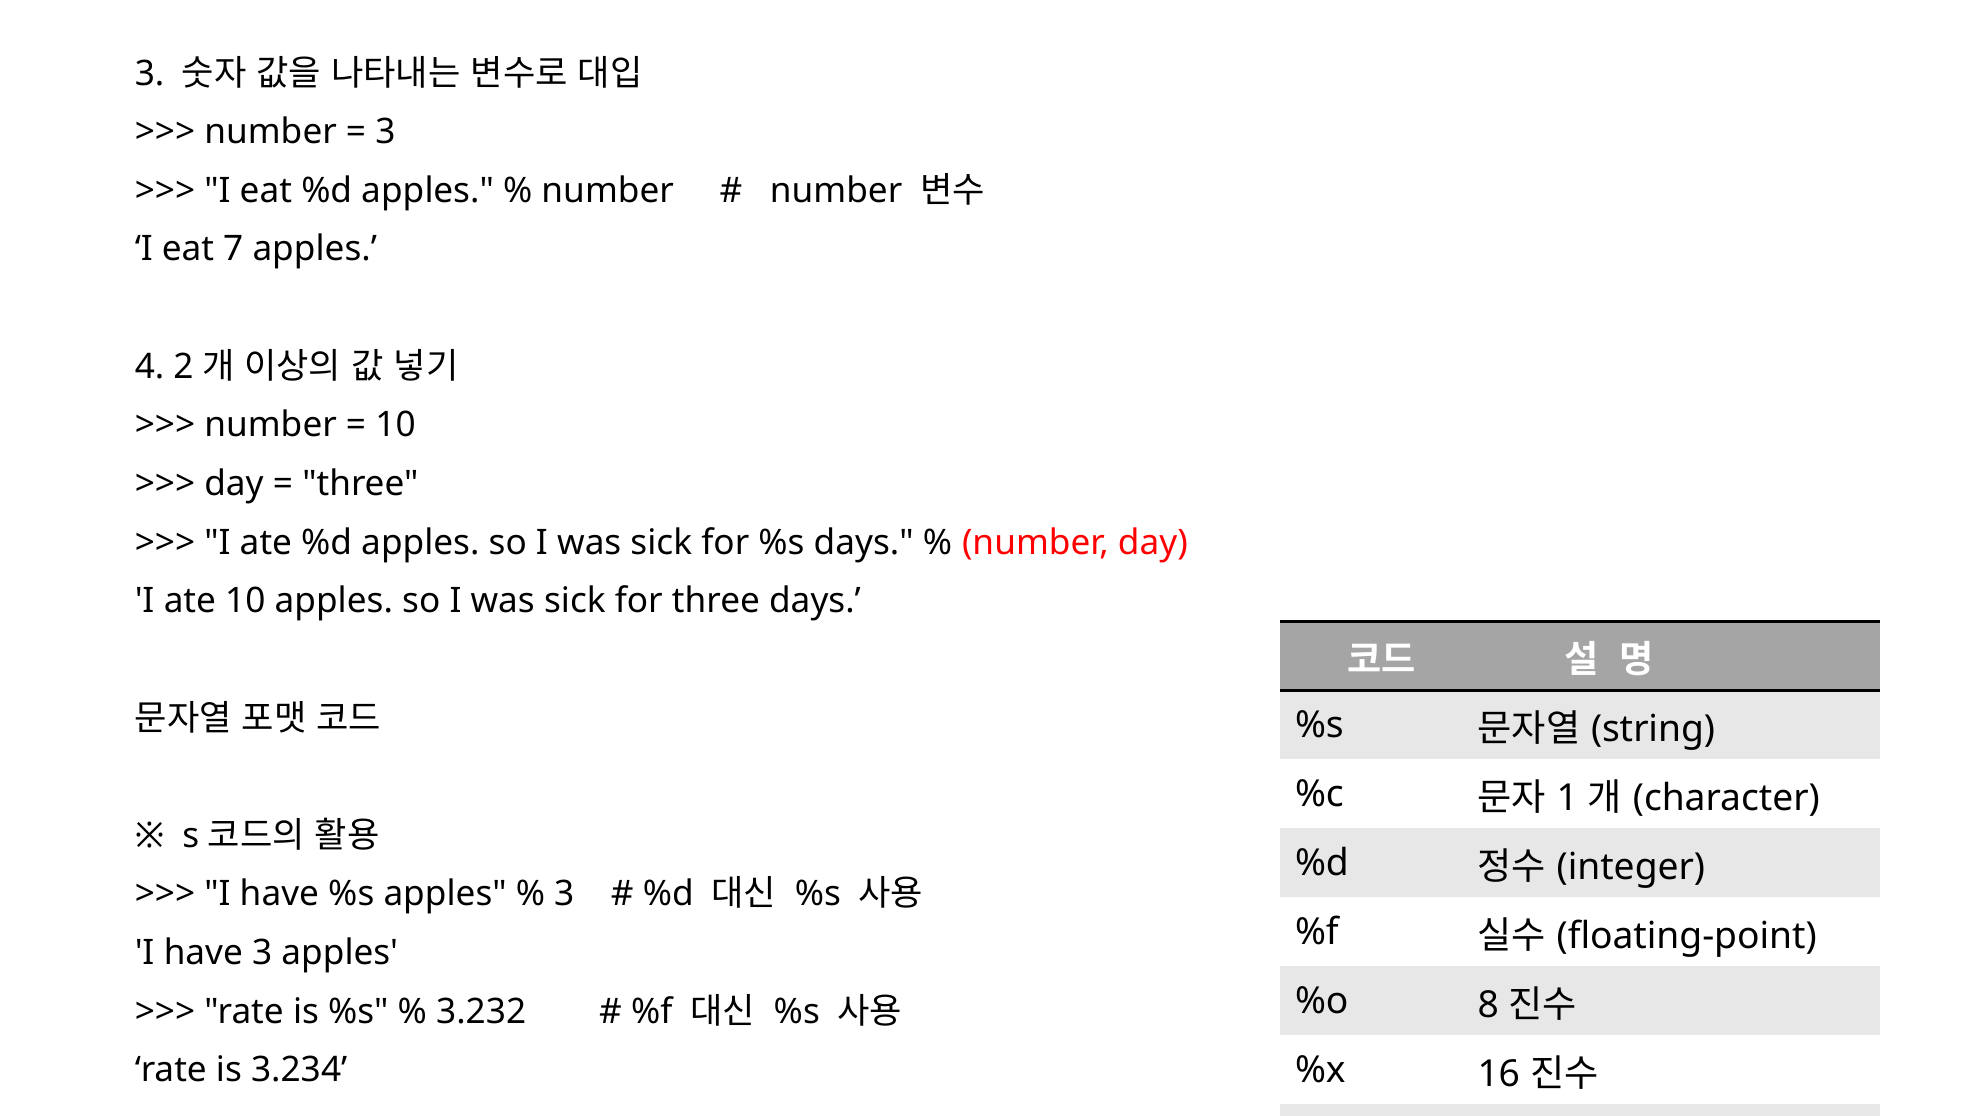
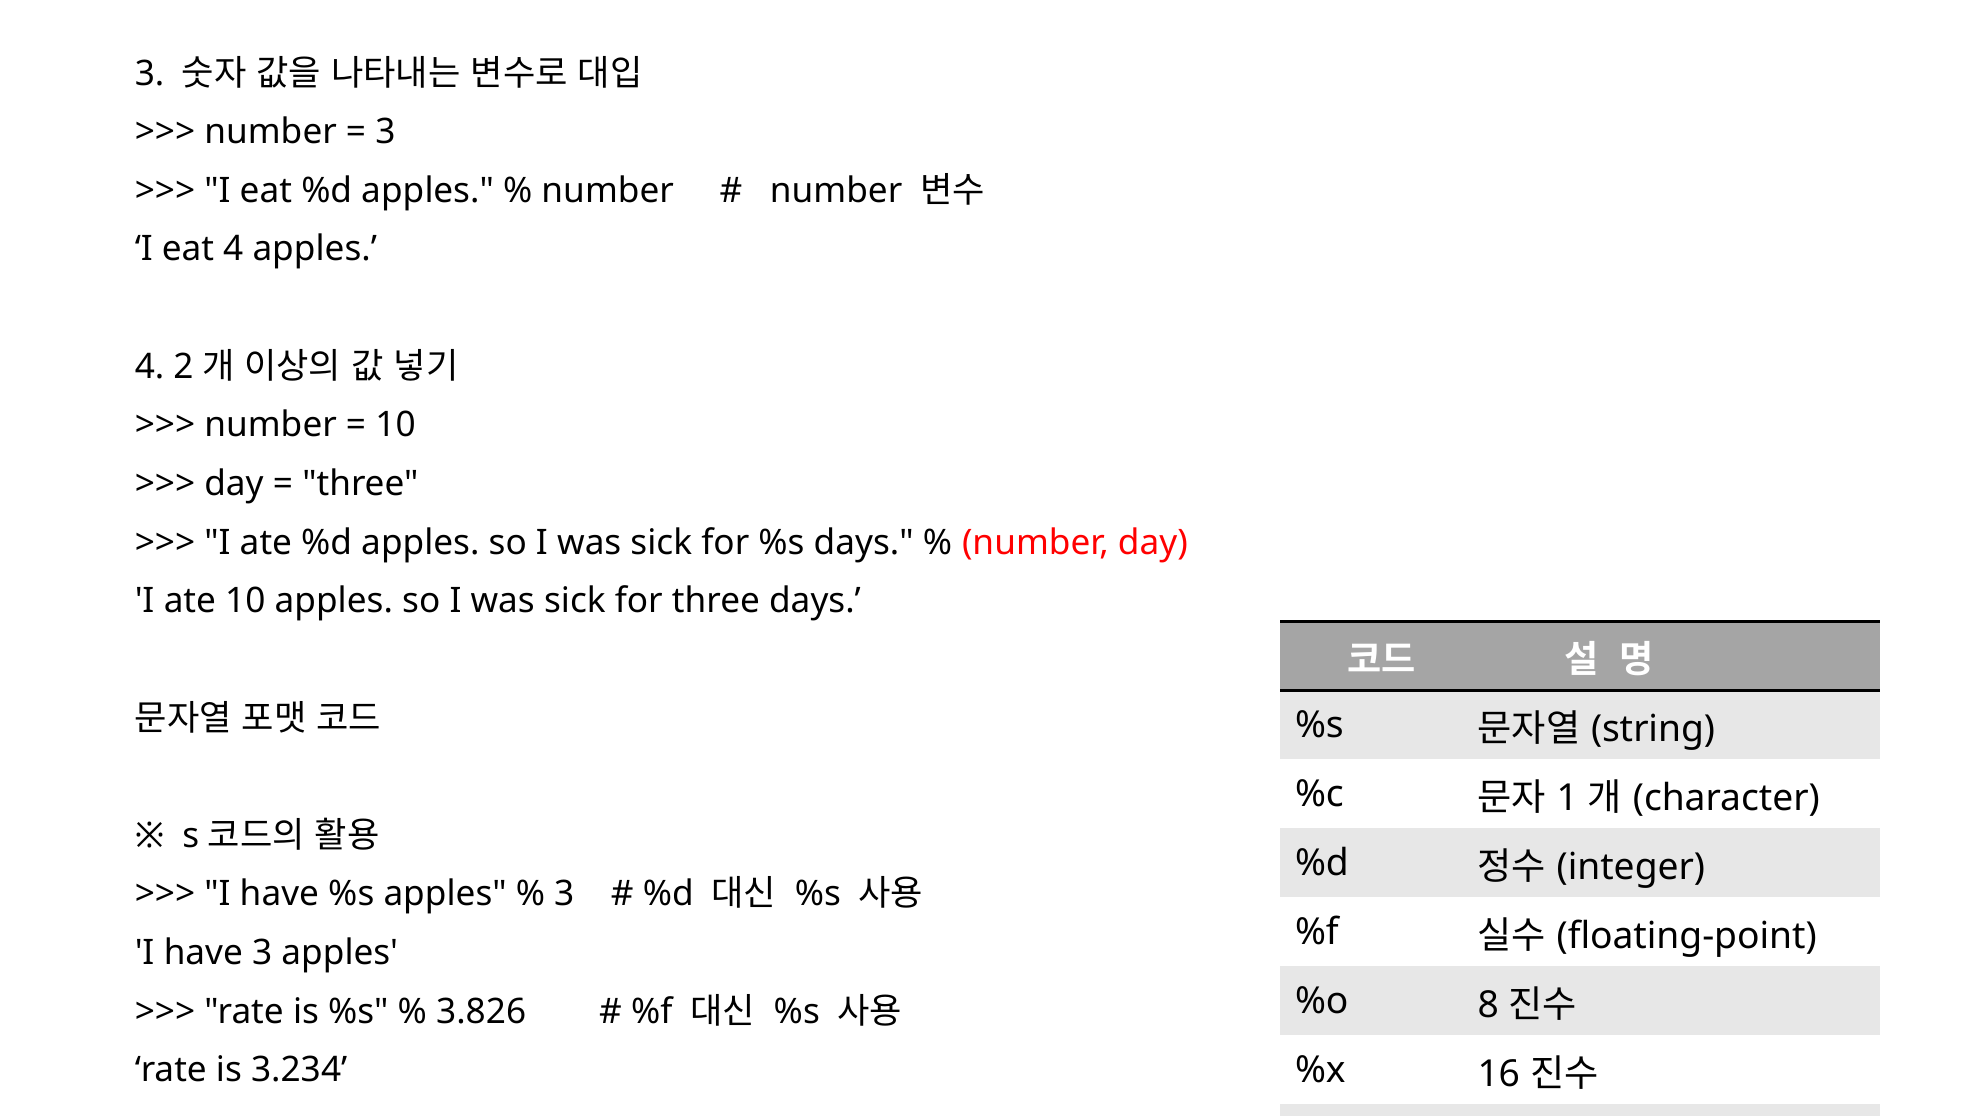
eat 7: 7 -> 4 (233, 249)
3.232: 3.232 -> 3.826 (481, 1012)
